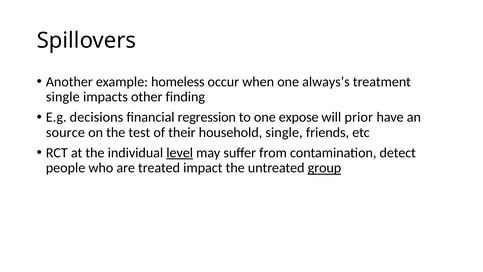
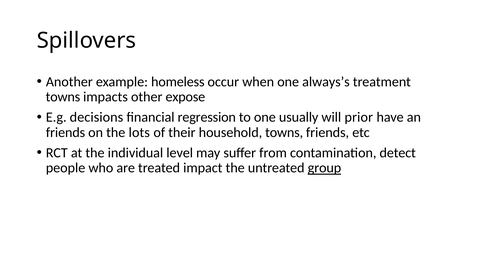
single: single -> towns (63, 97)
finding: finding -> expose (185, 97)
expose: expose -> usually (299, 117)
source: source -> friends (66, 132)
test: test -> lots (139, 132)
household single: single -> towns (284, 132)
level underline: present -> none (180, 153)
